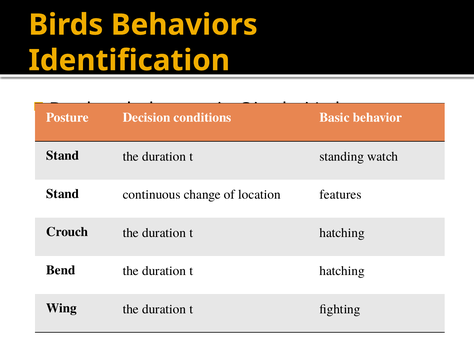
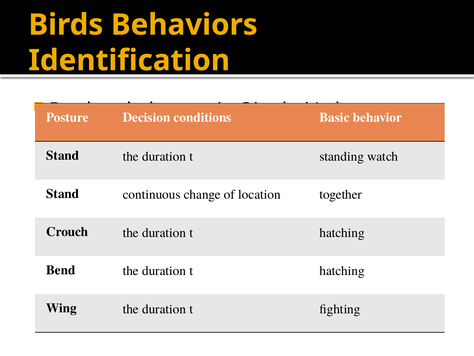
features: features -> together (341, 194)
